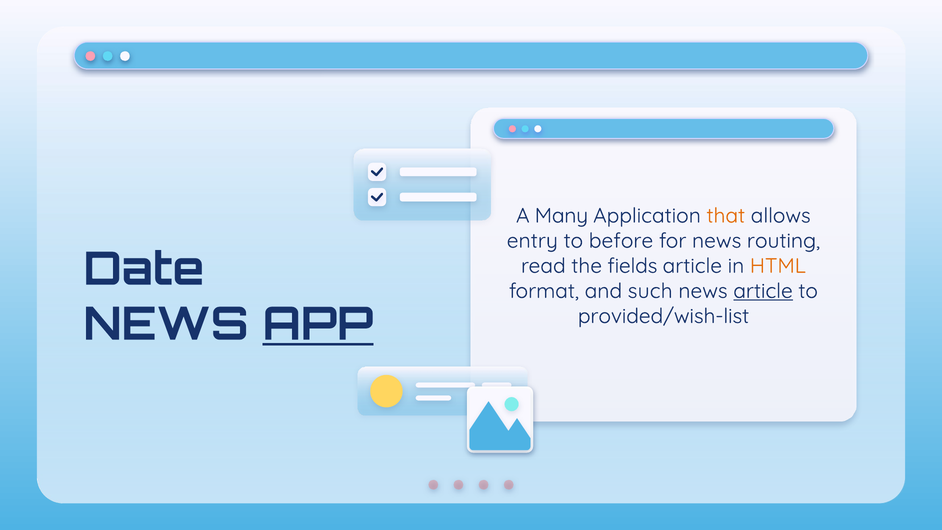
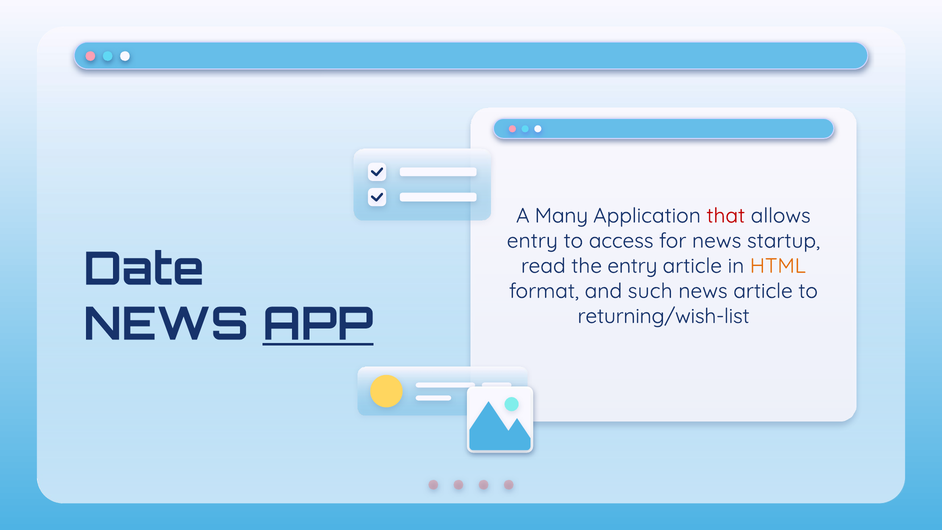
that colour: orange -> red (726, 216)
before: before -> access (621, 241)
routing: routing -> startup (784, 241)
the fields: fields -> entry (632, 266)
article underline: present -> none (763, 291)
provided/wish-list: provided/wish-list -> returning/wish-list (664, 316)
